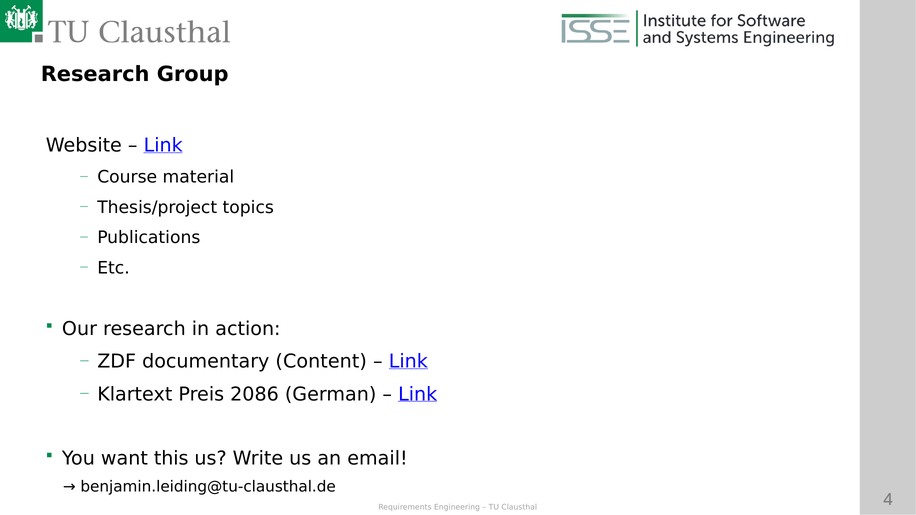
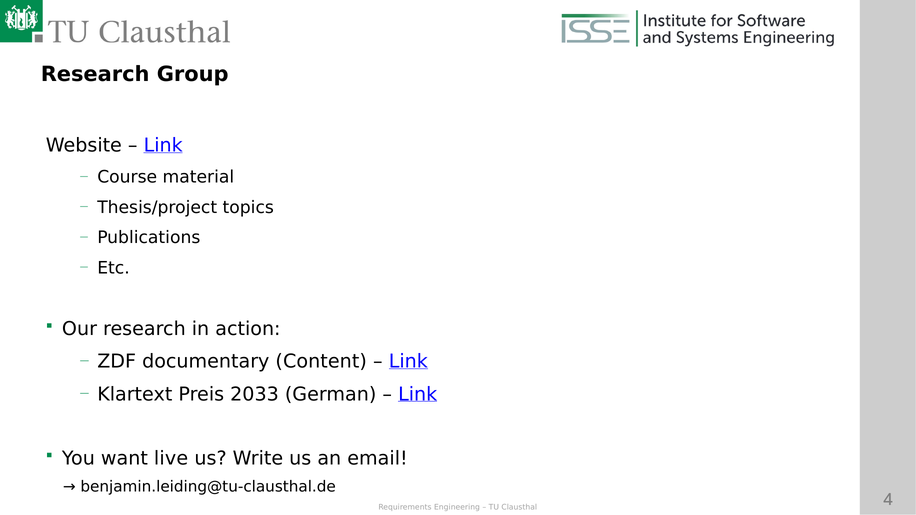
2086: 2086 -> 2033 (254, 394)
this: this -> live (171, 459)
